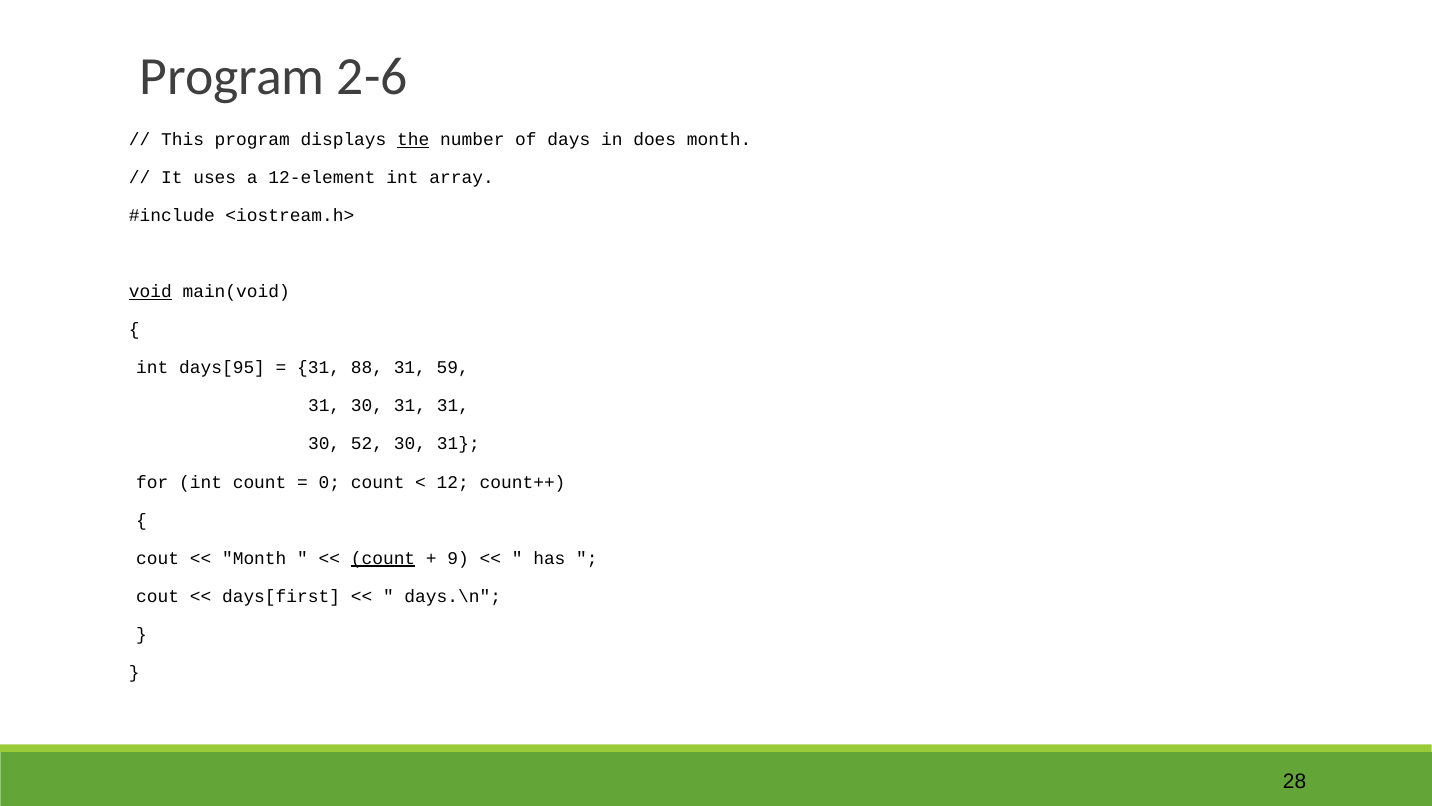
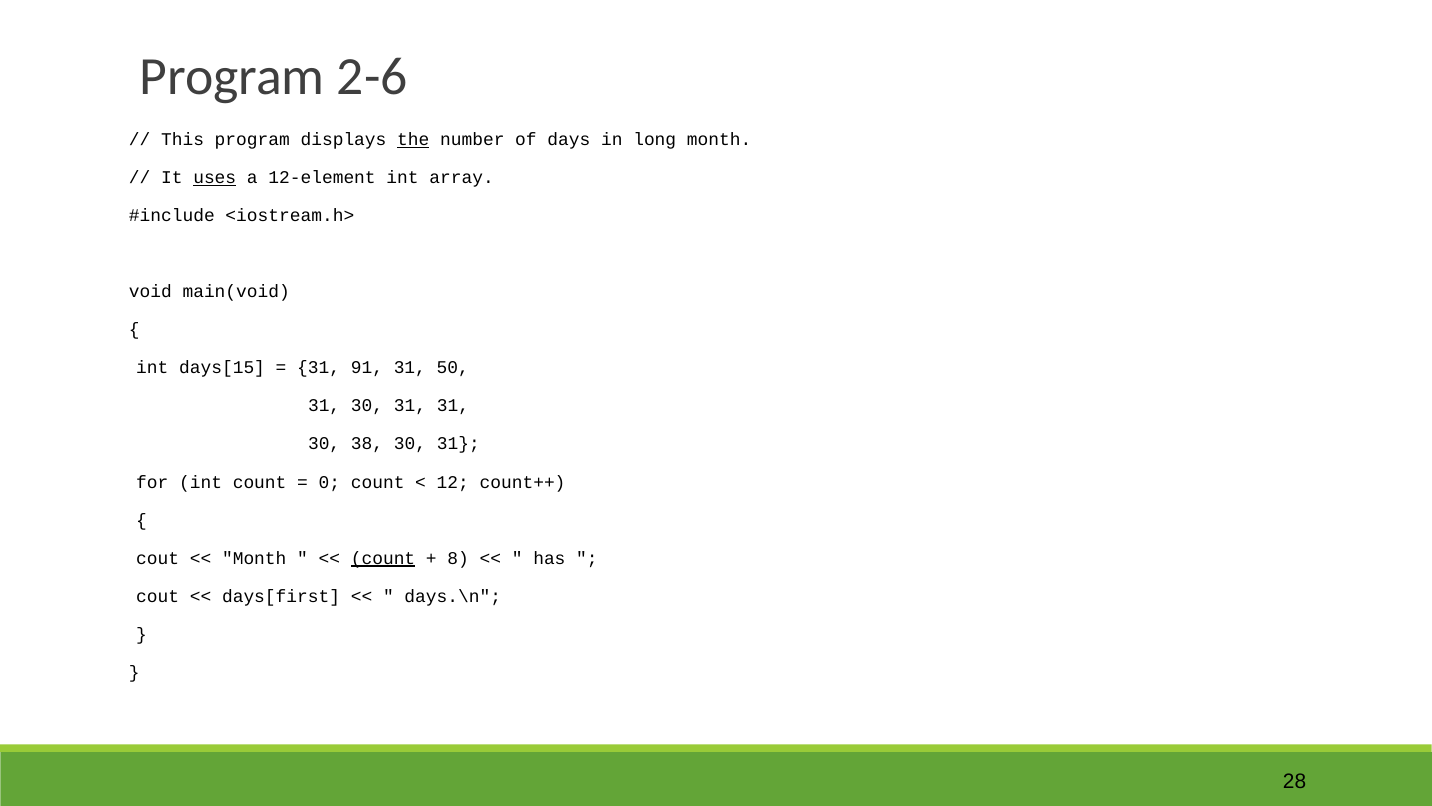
does: does -> long (655, 139)
uses underline: none -> present (215, 177)
void underline: present -> none (150, 292)
days[95: days[95 -> days[15 (222, 368)
88: 88 -> 91 (367, 368)
59: 59 -> 50 (453, 368)
52: 52 -> 38 (367, 444)
9: 9 -> 8 (458, 558)
